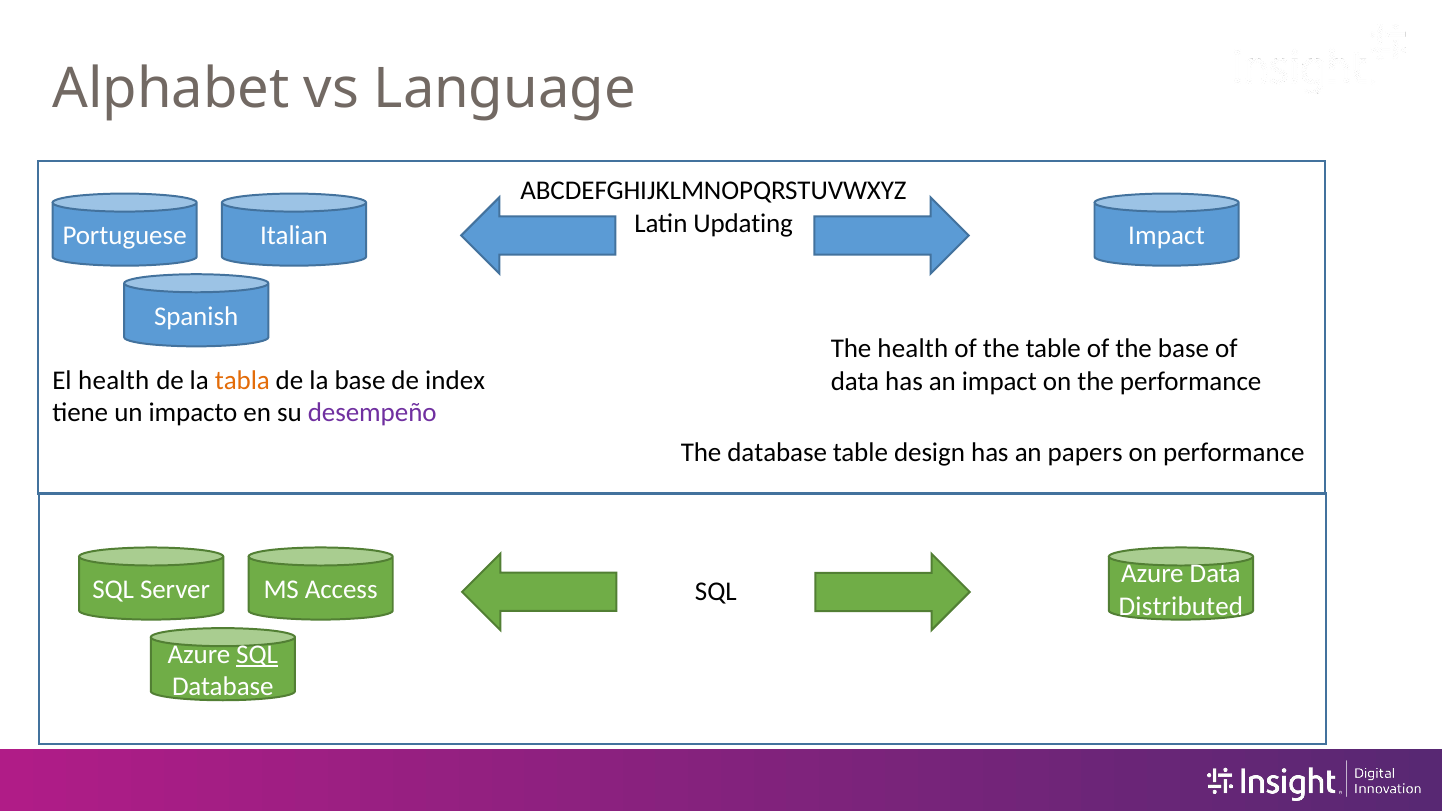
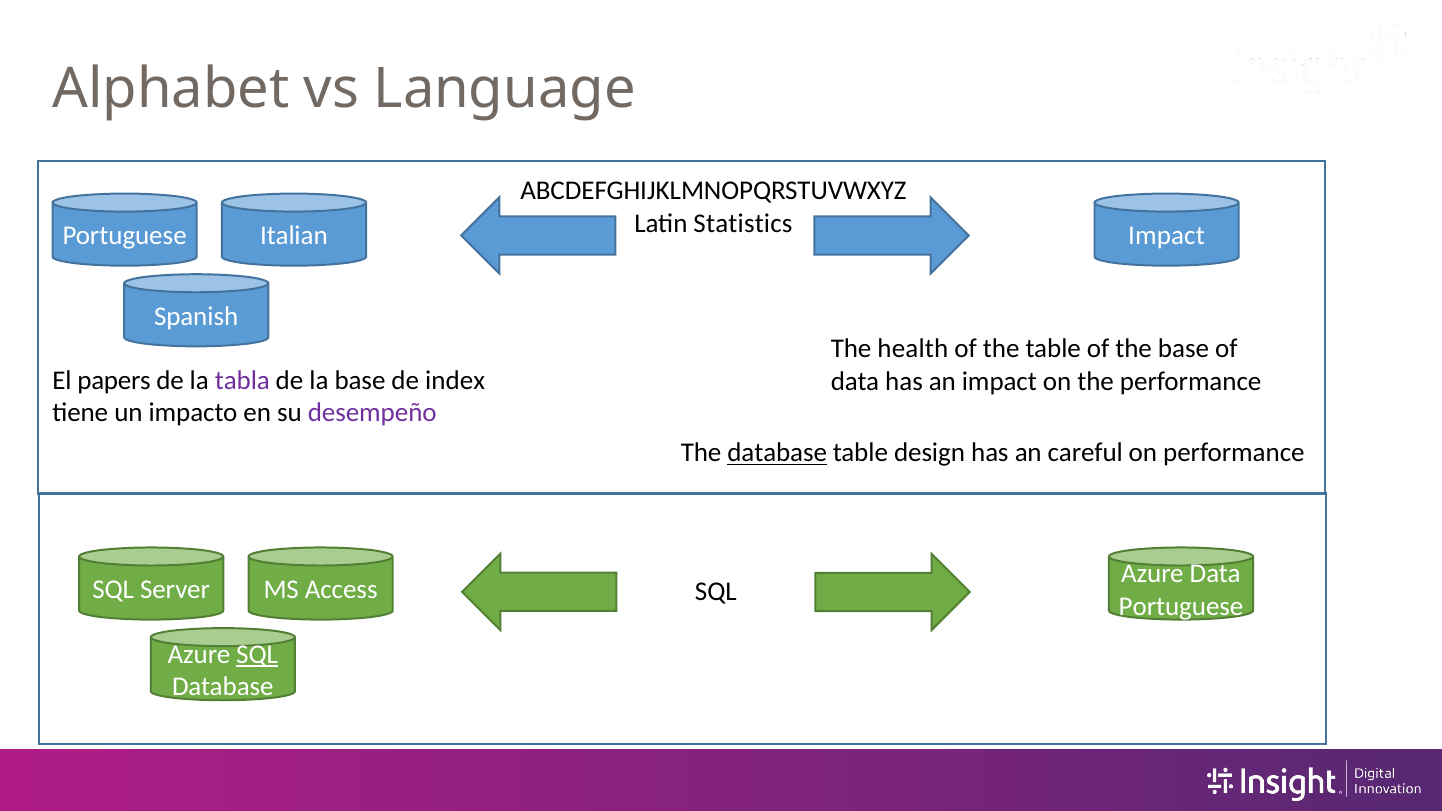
Updating: Updating -> Statistics (743, 223)
El health: health -> papers (114, 380)
tabla colour: orange -> purple (242, 380)
database underline: none -> present (777, 453)
papers: papers -> careful (1085, 453)
Distributed: Distributed -> Portuguese (1181, 606)
